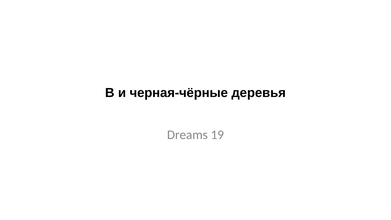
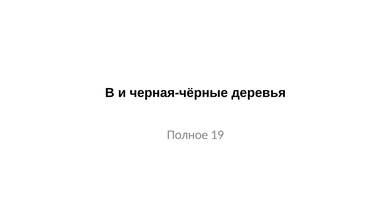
Dreams: Dreams -> Полное (187, 135)
